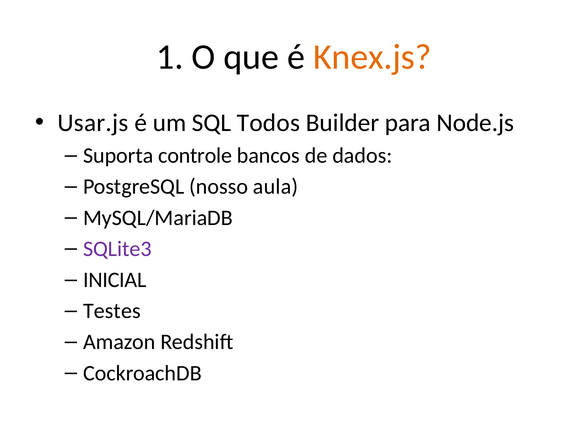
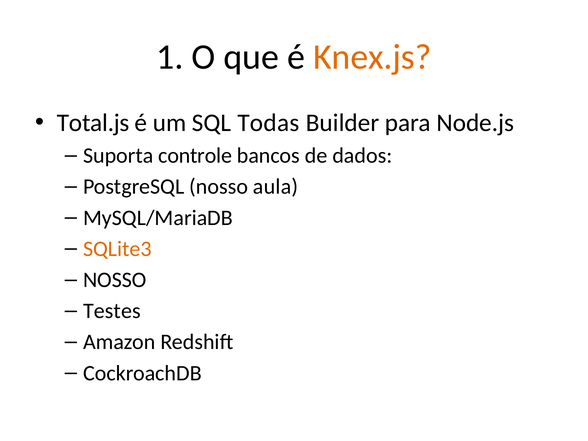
Usar.js: Usar.js -> Total.js (93, 123)
Todos: Todos -> Todas (268, 123)
SQLite3 colour: purple -> orange (117, 249)
INICIAL: INICIAL -> NOSSO (115, 280)
